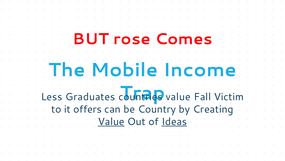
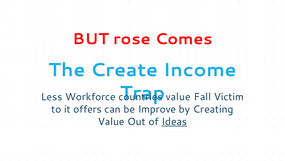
Mobile: Mobile -> Create (124, 70)
Graduates: Graduates -> Workforce (90, 97)
Country: Country -> Improve (157, 109)
Value underline: present -> none (111, 121)
